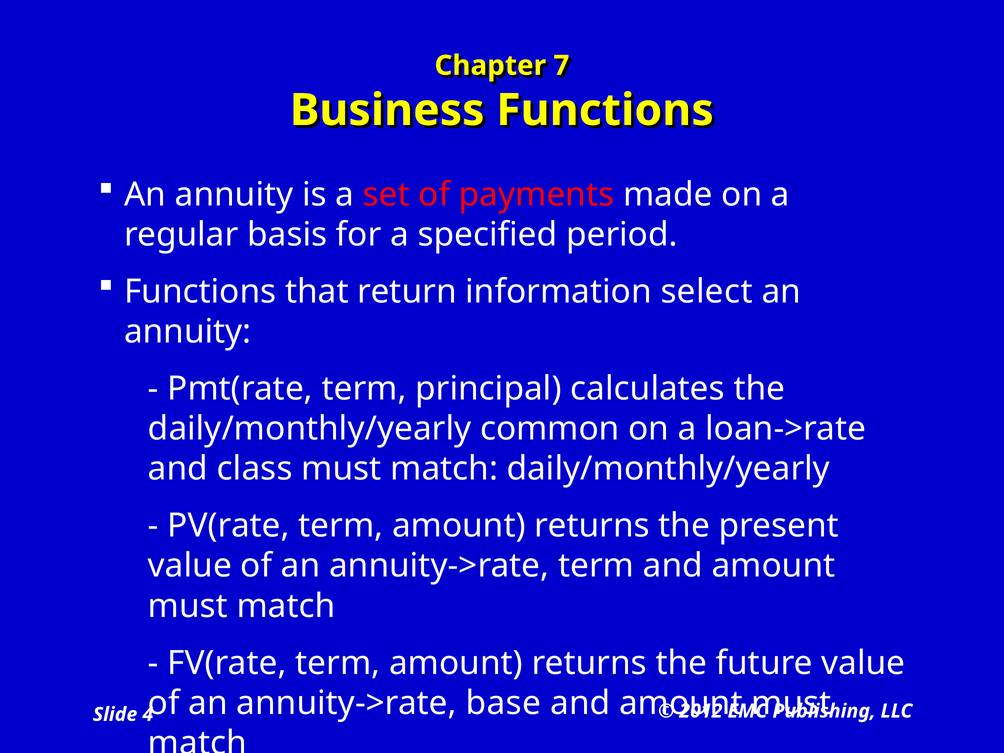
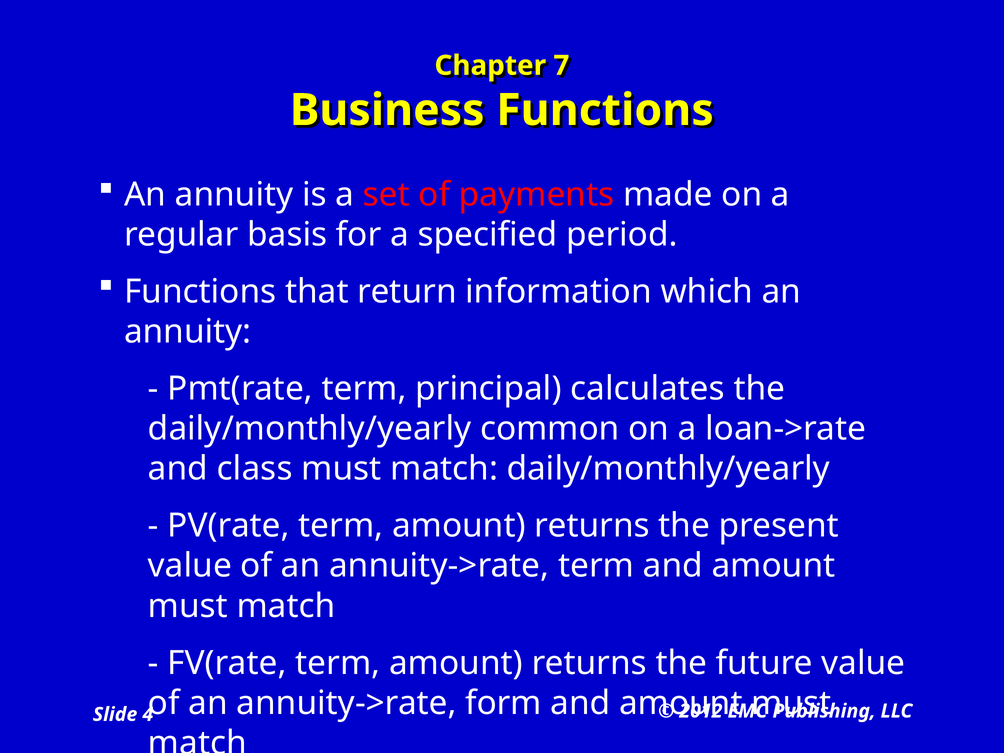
select: select -> which (707, 292)
base: base -> form (504, 703)
